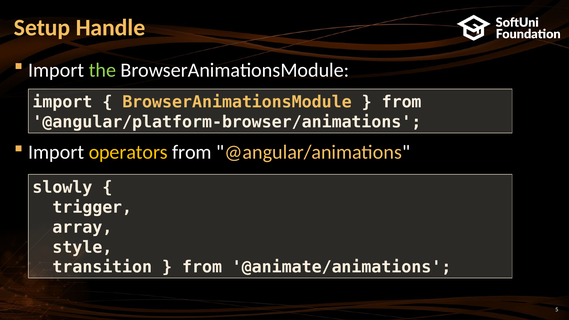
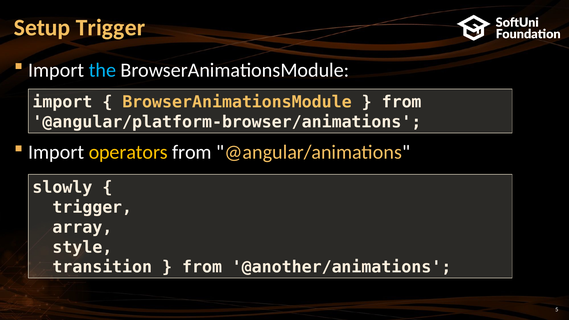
Setup Handle: Handle -> Trigger (110, 28)
the colour: light green -> light blue (102, 70)
@animate/animations: @animate/animations -> @another/animations (342, 267)
